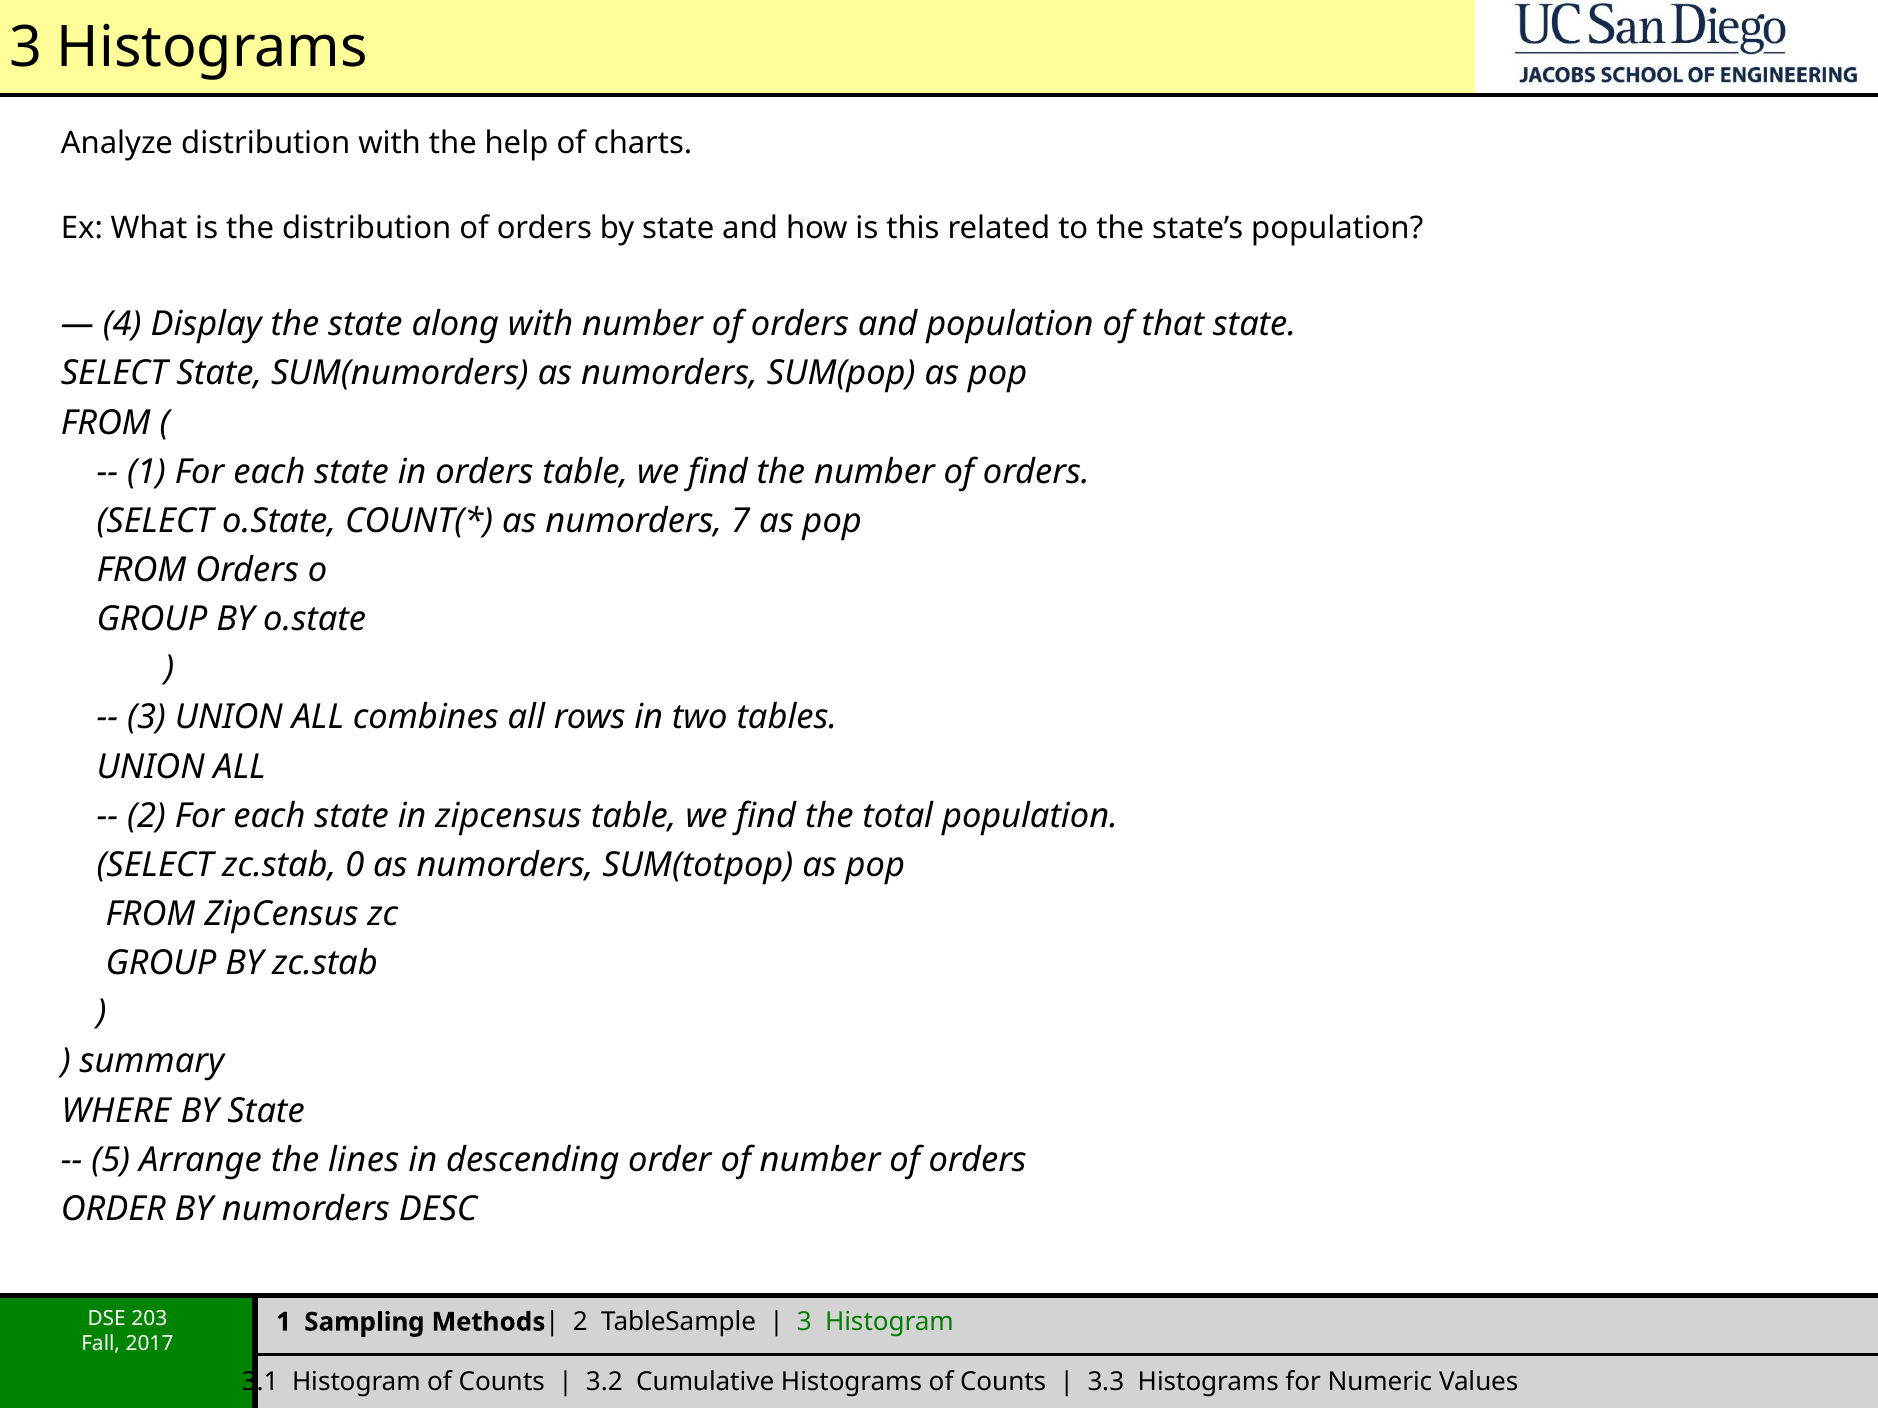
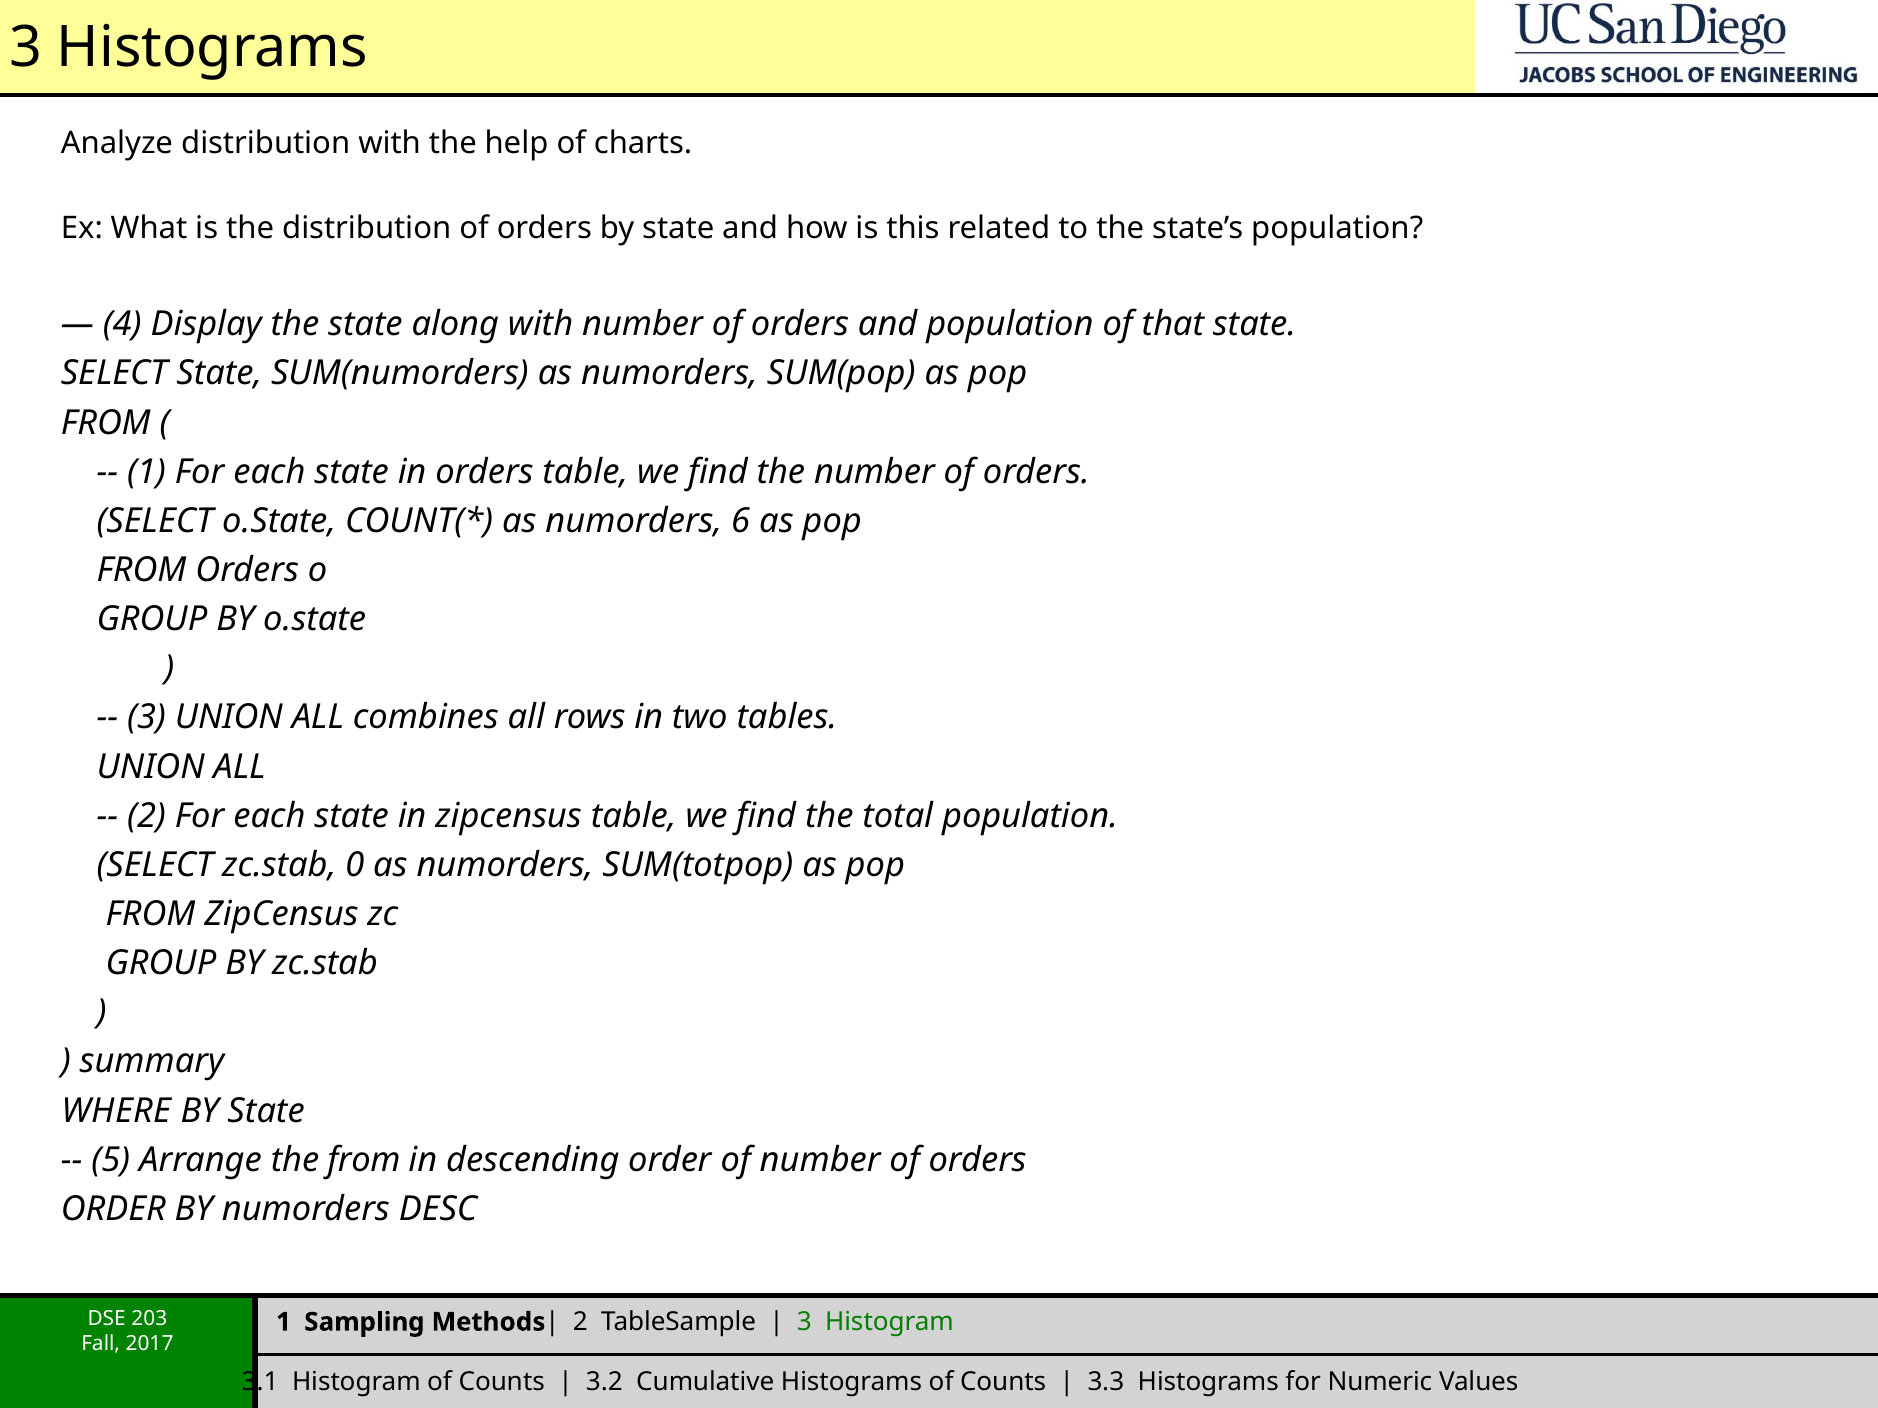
7: 7 -> 6 (741, 521)
the lines: lines -> from (364, 1160)
